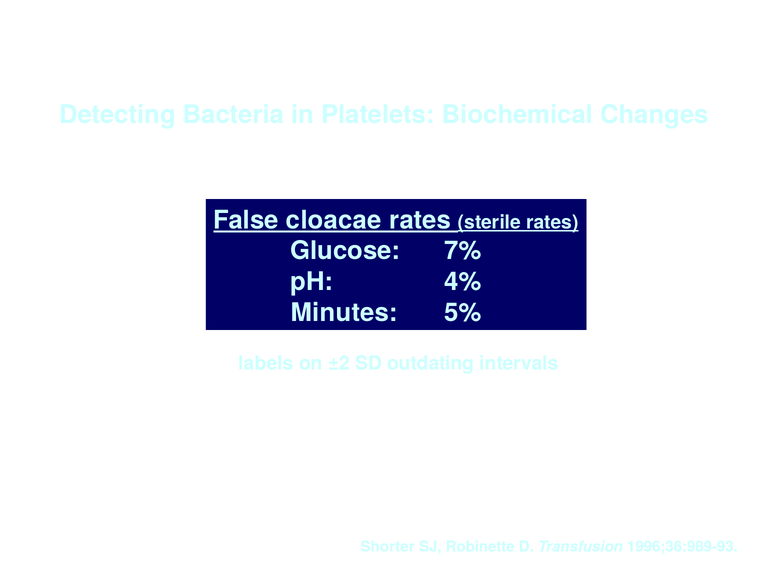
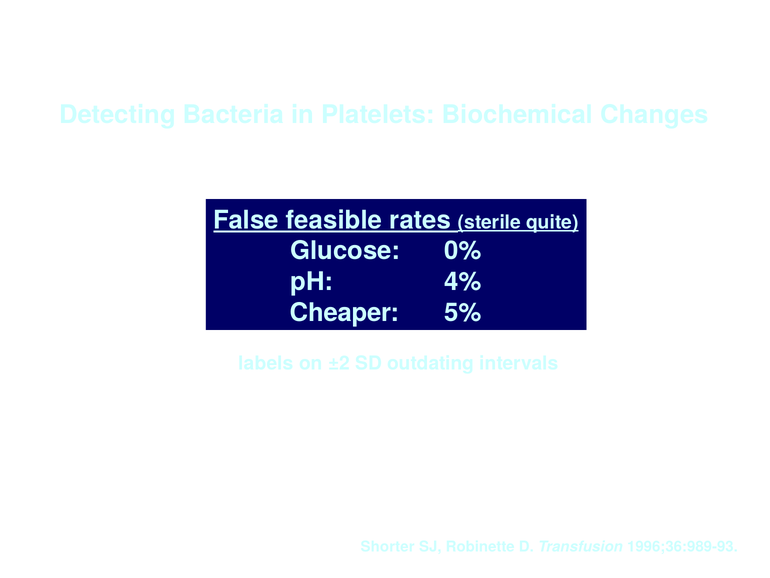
cloacae: cloacae -> feasible (334, 220)
sterile rates: rates -> quite (552, 222)
7%: 7% -> 0% (463, 251)
Minutes: Minutes -> Cheaper (345, 312)
